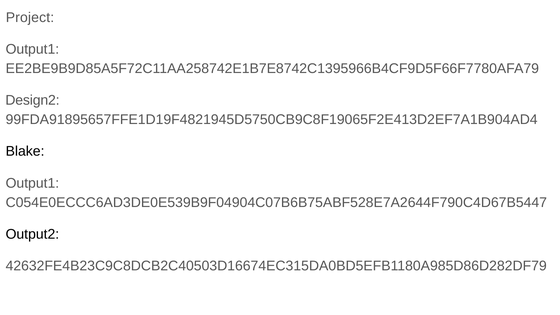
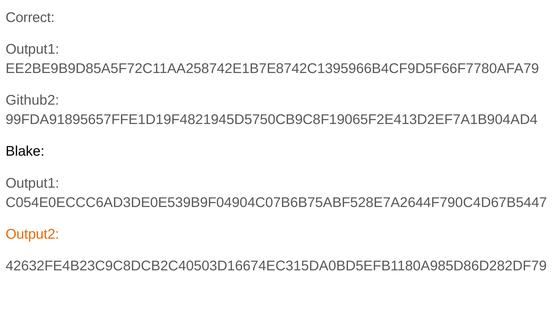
Project: Project -> Correct (30, 17)
Design2: Design2 -> Github2 (32, 100)
Output2 colour: black -> orange (32, 234)
